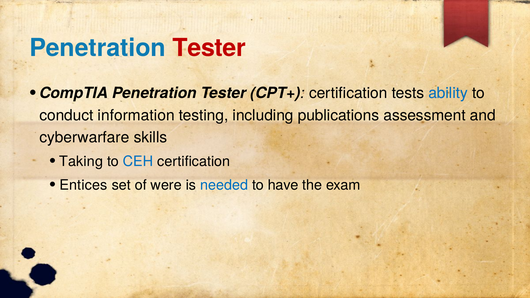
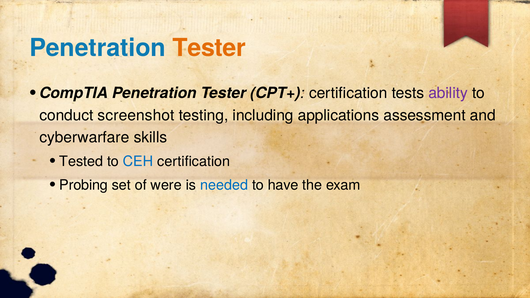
Tester colour: red -> orange (209, 48)
ability colour: blue -> purple (448, 93)
information: information -> screenshot (136, 115)
publications: publications -> applications (338, 115)
Taking: Taking -> Tested (81, 162)
Entices: Entices -> Probing (84, 185)
